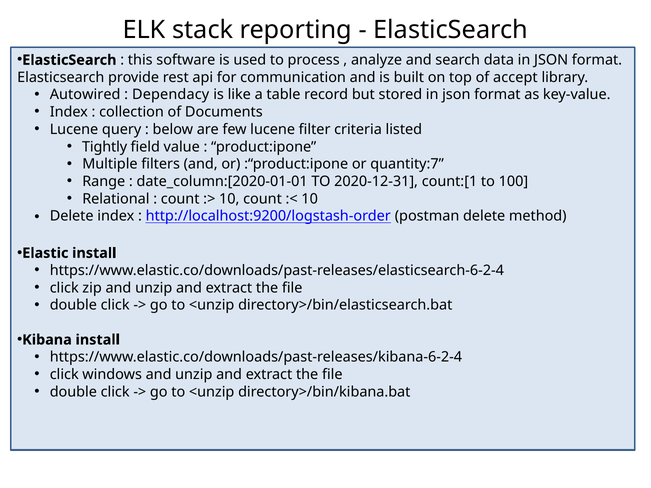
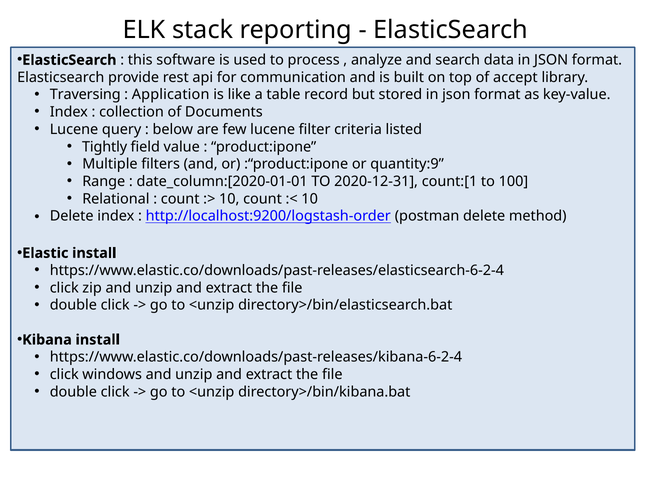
Autowired: Autowired -> Traversing (85, 95)
Dependacy: Dependacy -> Application (171, 95)
quantity:7: quantity:7 -> quantity:9 (407, 164)
